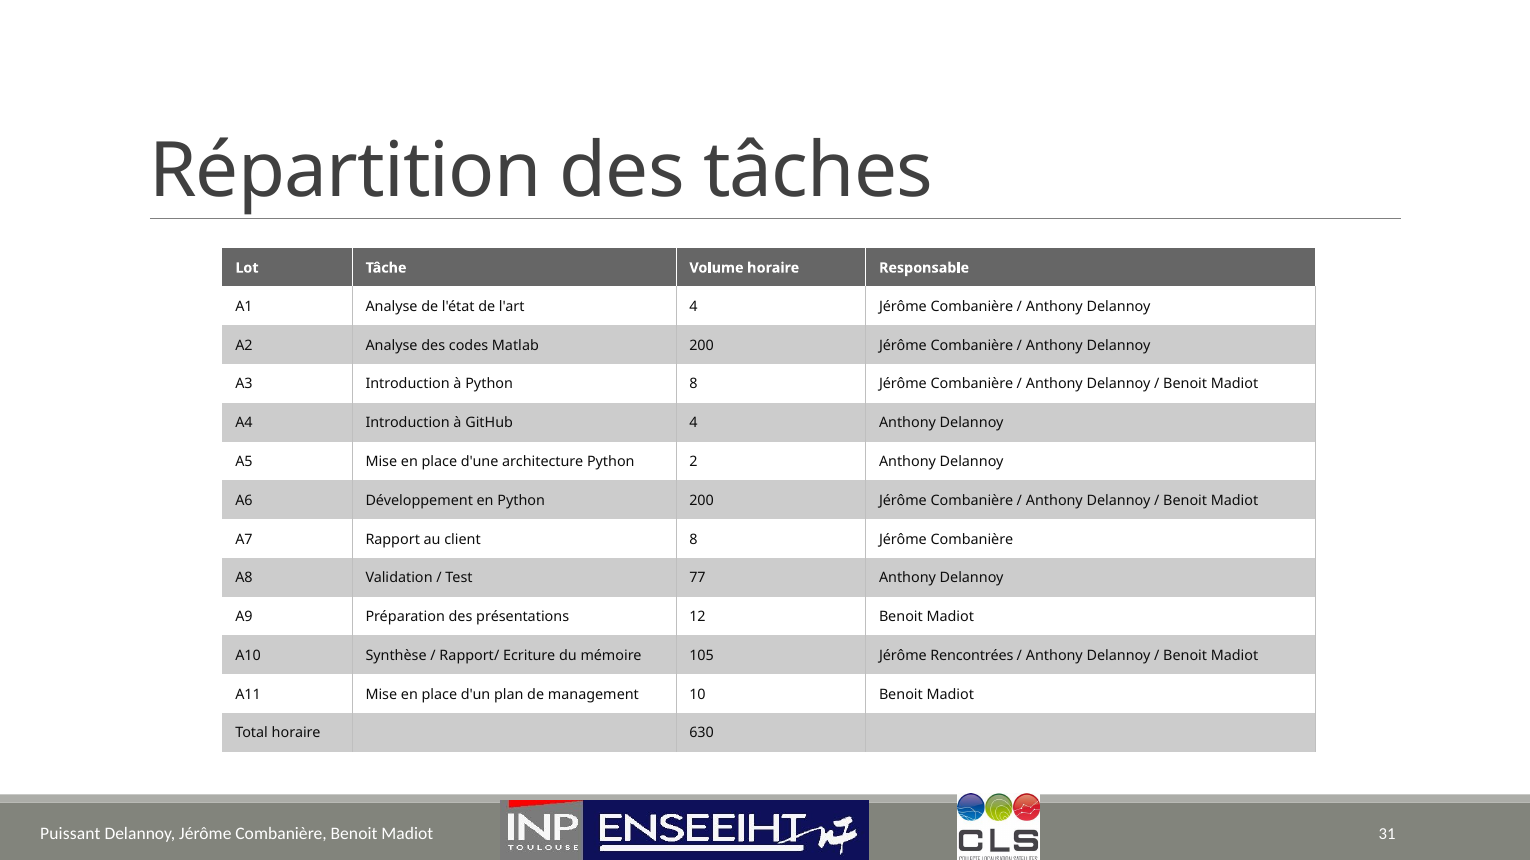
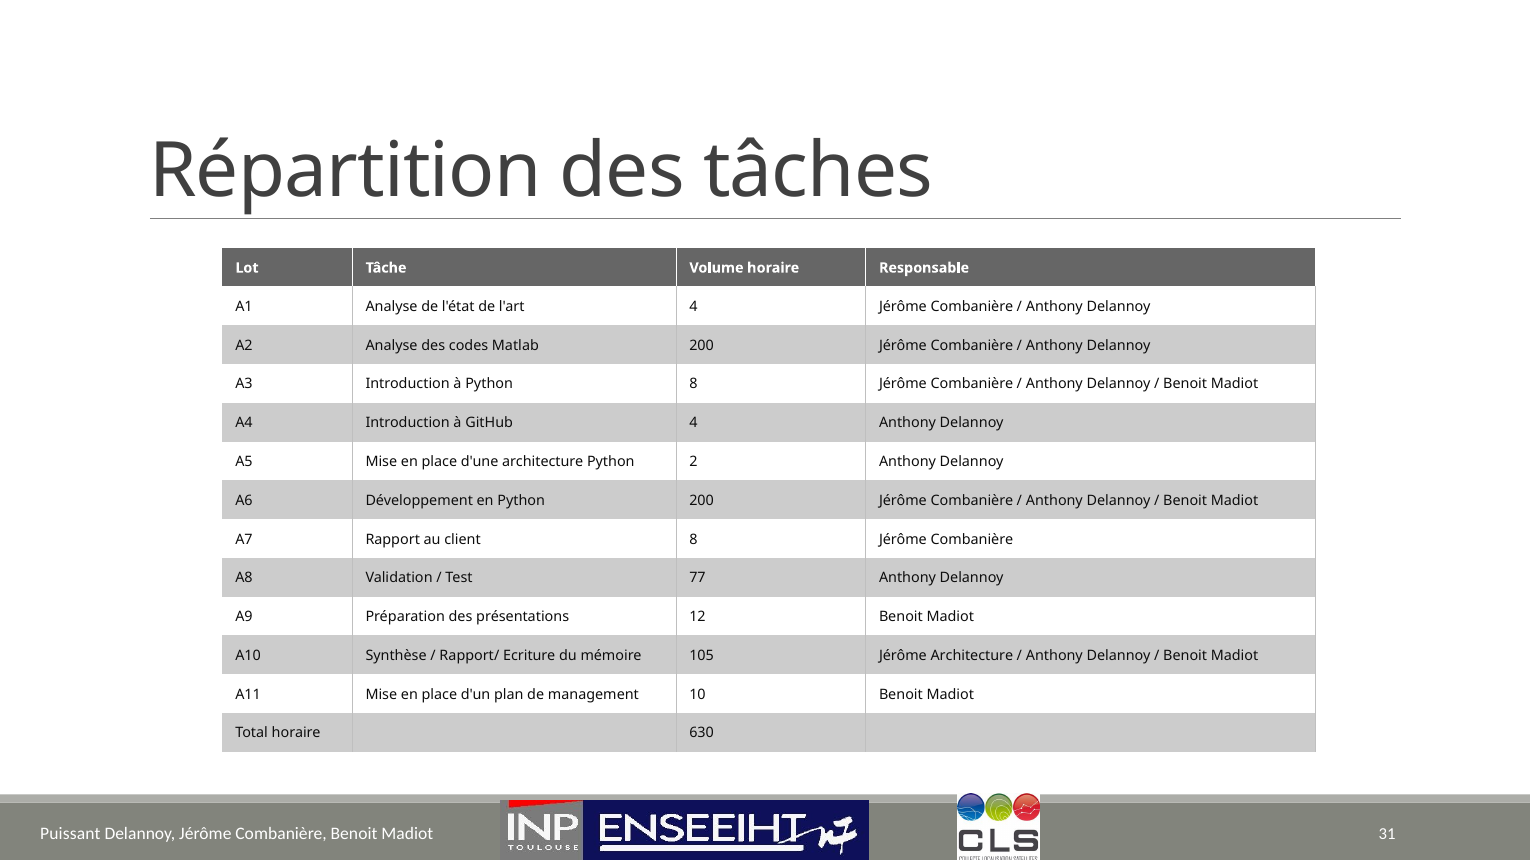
Jérôme Rencontrées: Rencontrées -> Architecture (972, 656)
